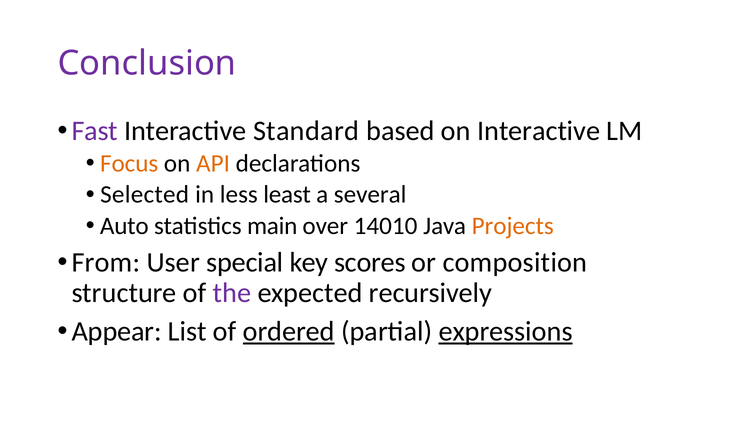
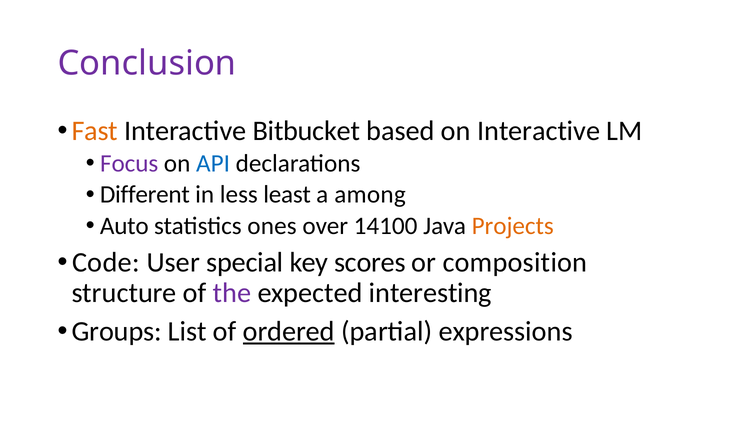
Fast colour: purple -> orange (95, 131)
Standard: Standard -> Bitbucket (306, 131)
Focus colour: orange -> purple (129, 164)
API colour: orange -> blue (213, 164)
Selected: Selected -> Different (145, 195)
several: several -> among (370, 195)
main: main -> ones (272, 226)
14010: 14010 -> 14100 (386, 226)
From: From -> Code (106, 263)
recursively: recursively -> interesting (430, 293)
Appear: Appear -> Groups (117, 332)
expressions underline: present -> none (506, 332)
